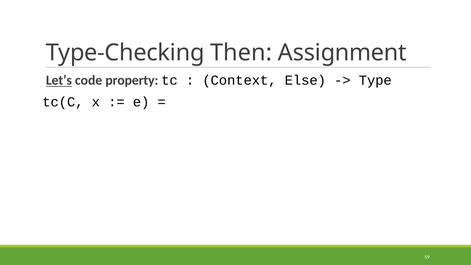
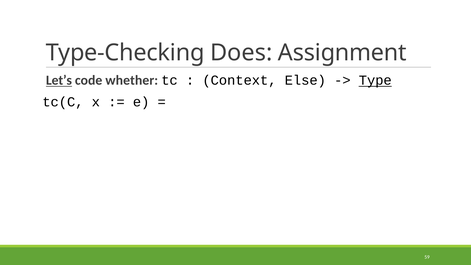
Then: Then -> Does (241, 53)
property: property -> whether (132, 80)
Type underline: none -> present (375, 80)
